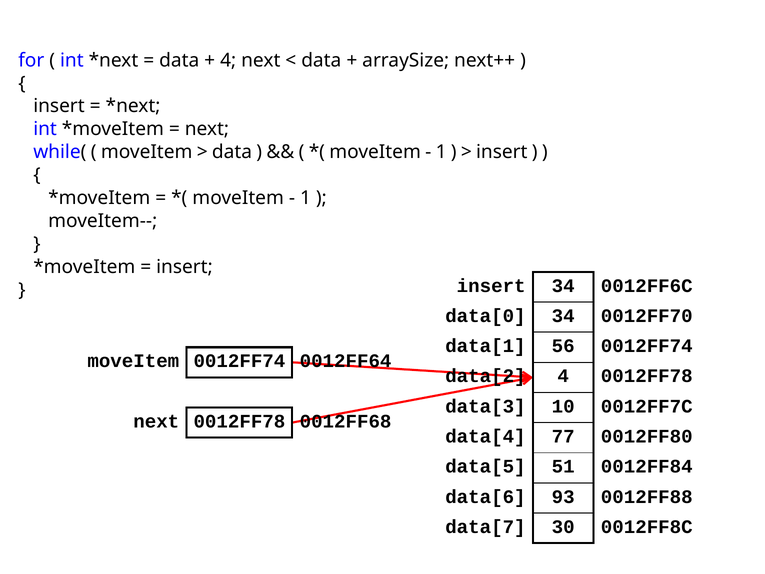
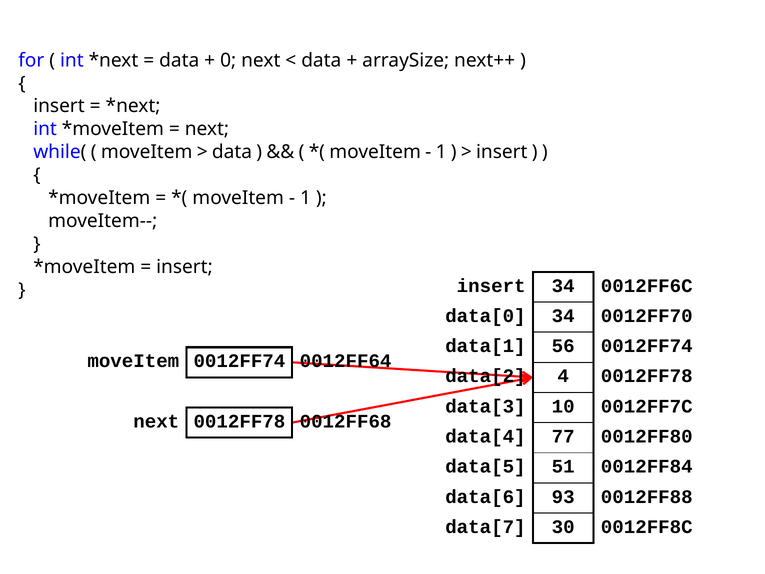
4: 4 -> 0 (228, 60)
